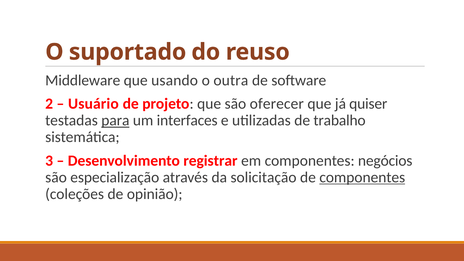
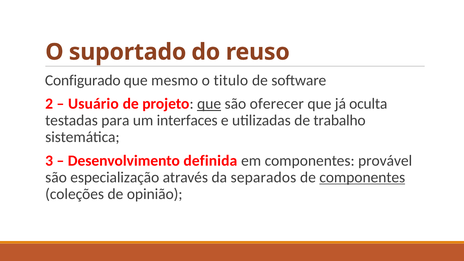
Middleware: Middleware -> Configurado (83, 80)
usando: usando -> mesmo (175, 80)
outra: outra -> titulo (231, 80)
que underline: none -> present (209, 104)
quiser: quiser -> oculta (368, 104)
para underline: present -> none (115, 120)
registrar: registrar -> definida (210, 161)
negócios: negócios -> provável (385, 161)
solicitação: solicitação -> separados (263, 177)
